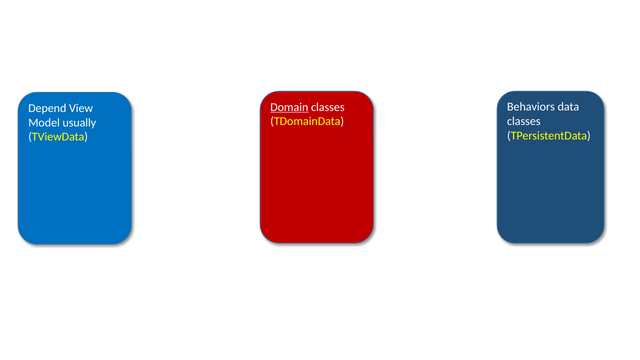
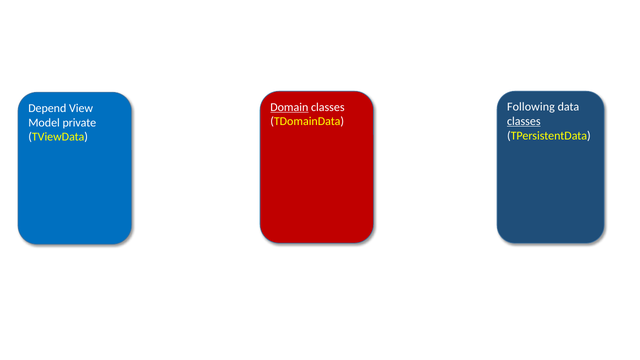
Behaviors: Behaviors -> Following (531, 107)
classes underline: none -> present (524, 121)
usually: usually -> private (79, 123)
